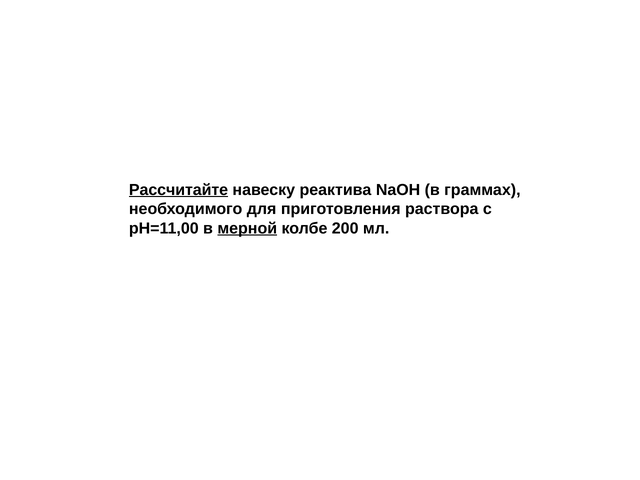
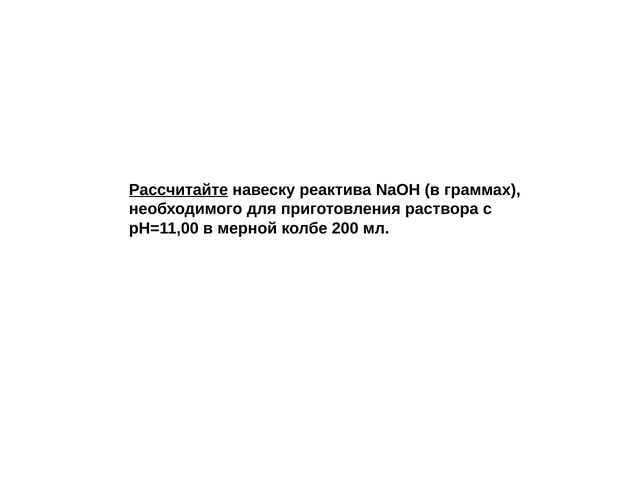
мерной underline: present -> none (247, 228)
